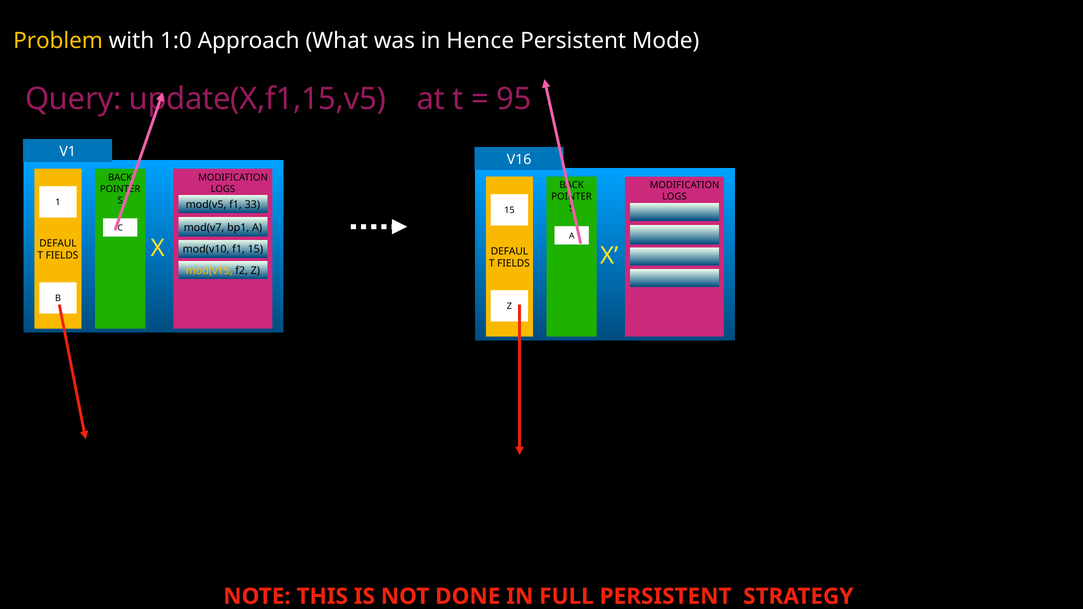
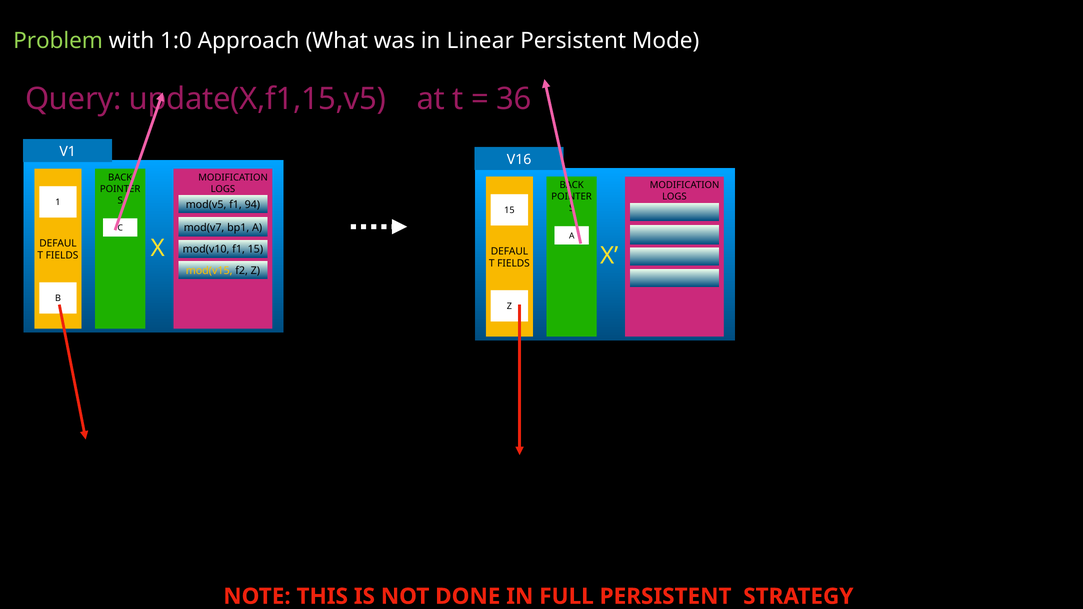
Problem colour: yellow -> light green (58, 41)
Hence: Hence -> Linear (480, 41)
95: 95 -> 36 (514, 99)
33: 33 -> 94 (252, 205)
